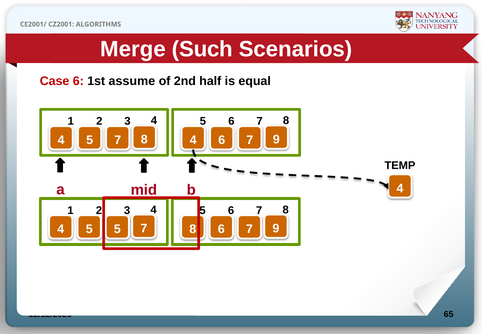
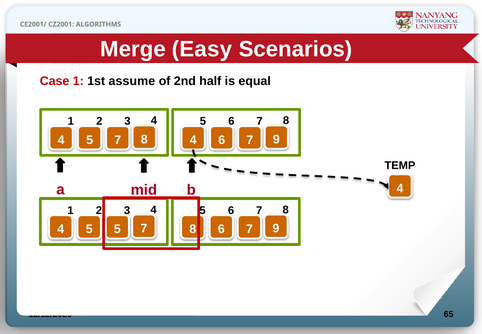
Such: Such -> Easy (202, 49)
Case 6: 6 -> 1 (78, 81)
